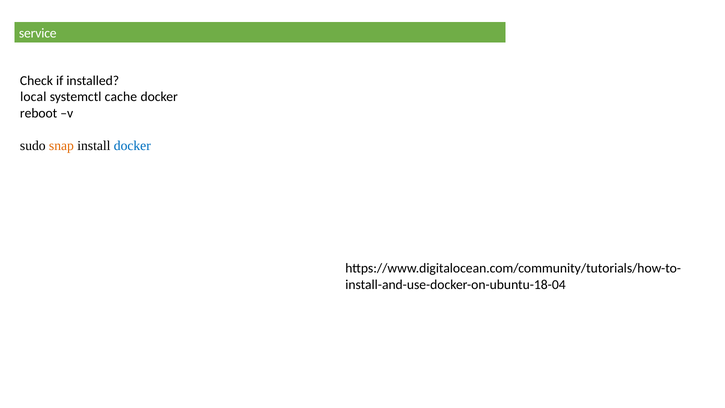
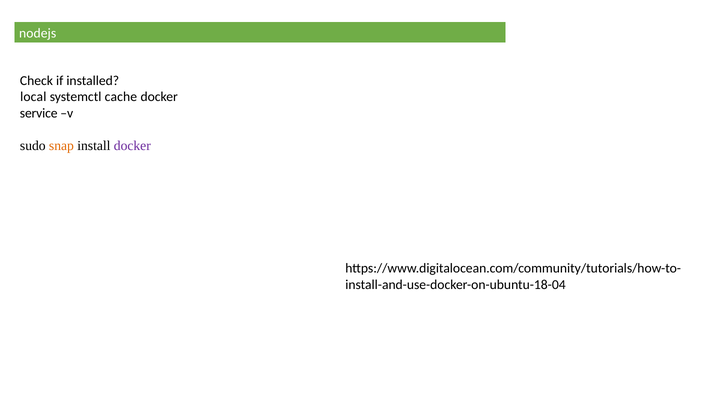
service: service -> nodejs (38, 33)
reboot: reboot -> service (39, 113)
docker colour: blue -> purple (132, 146)
